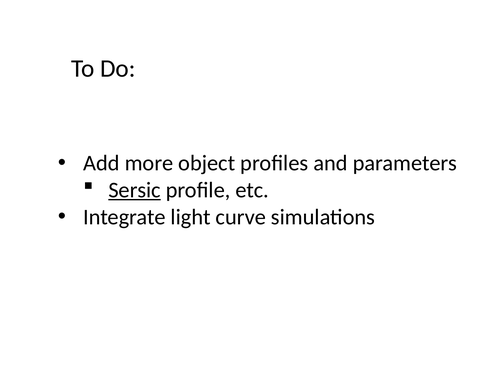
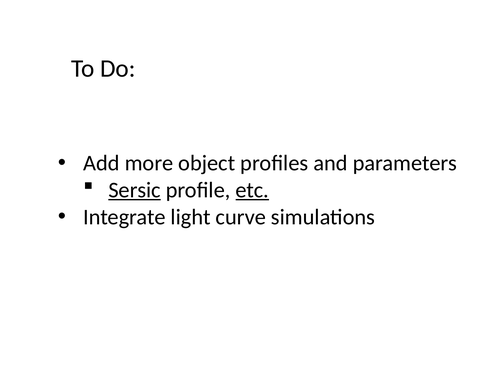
etc underline: none -> present (252, 190)
